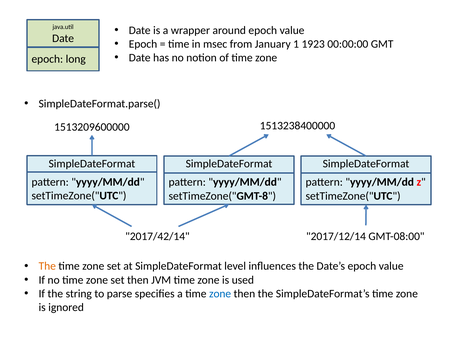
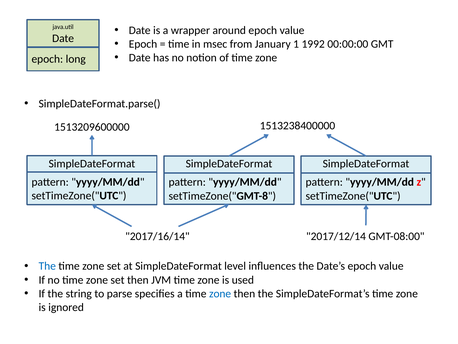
1923: 1923 -> 1992 (313, 44)
2017/42/14: 2017/42/14 -> 2017/16/14 (157, 236)
The colour: orange -> blue (47, 266)
